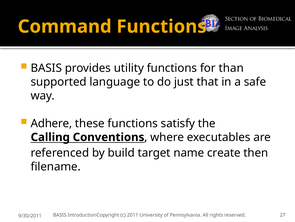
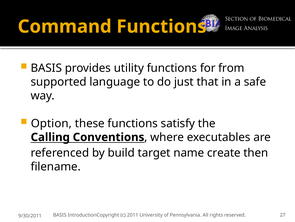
than: than -> from (231, 68)
Adhere: Adhere -> Option (51, 123)
